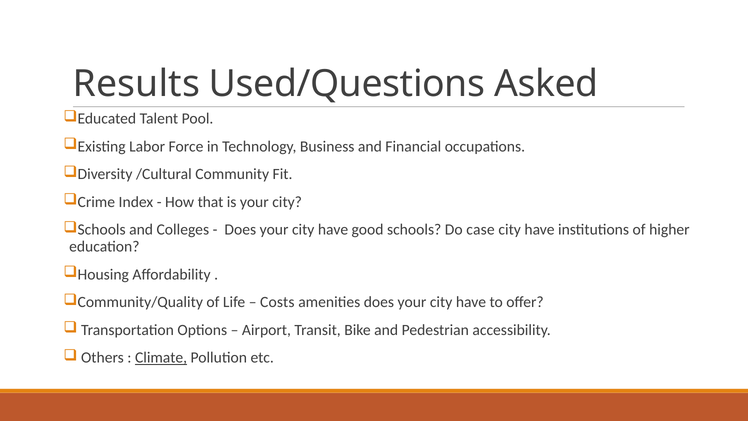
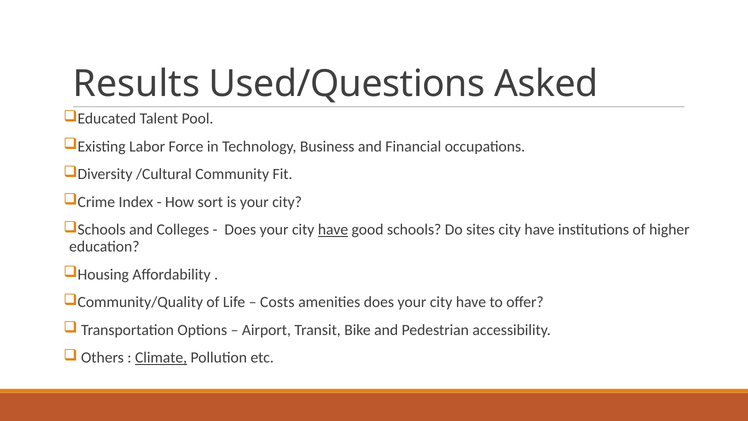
that: that -> sort (210, 202)
have underline: none -> present (333, 230)
case: case -> sites (481, 230)
